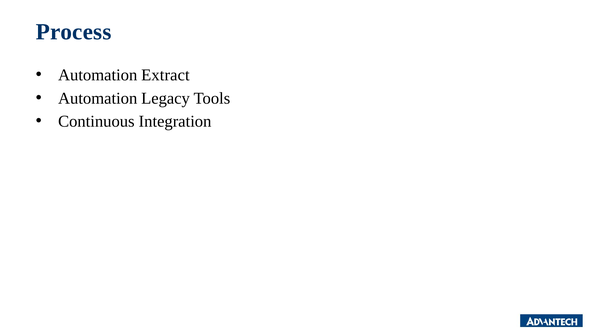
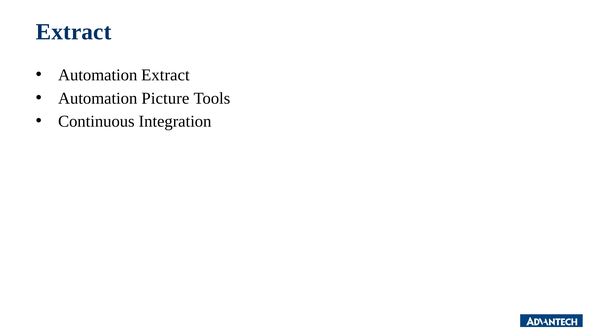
Process: Process -> Extract (74, 32)
Legacy: Legacy -> Picture (165, 98)
